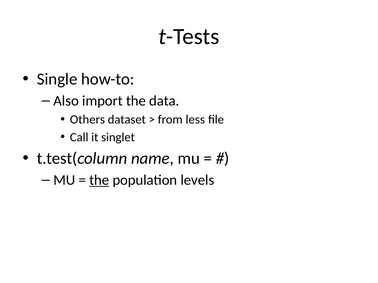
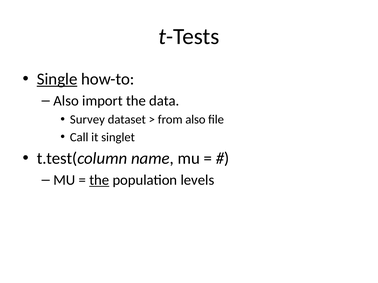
Single underline: none -> present (57, 79)
Others: Others -> Survey (87, 120)
from less: less -> also (195, 120)
